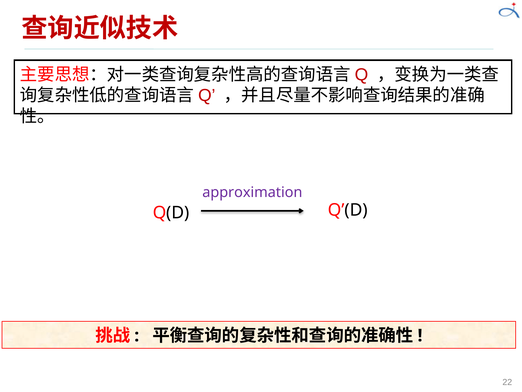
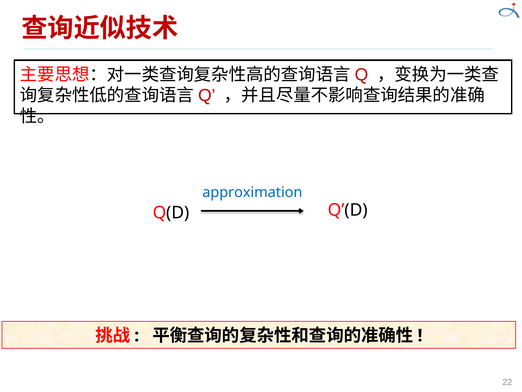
approximation colour: purple -> blue (252, 192)
